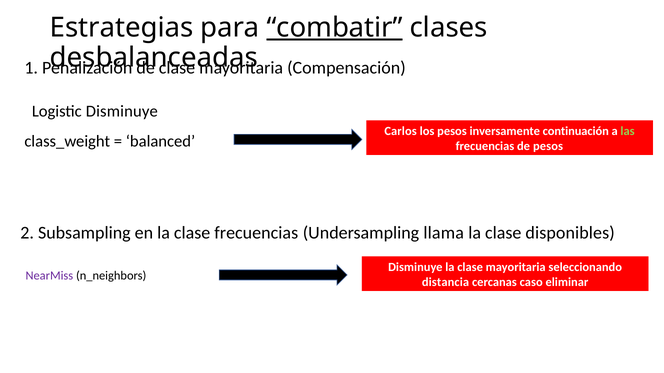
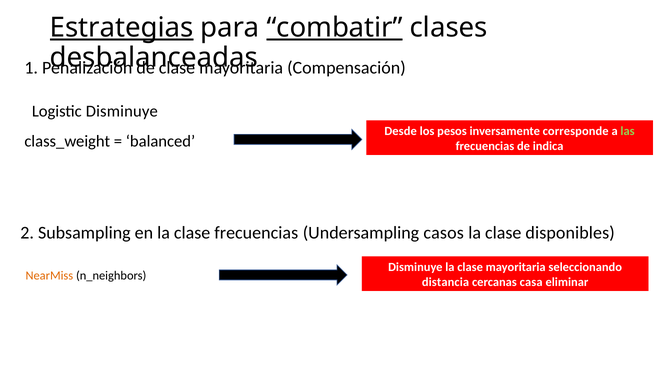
Estrategias underline: none -> present (122, 28)
Carlos: Carlos -> Desde (401, 131)
continuación: continuación -> corresponde (576, 131)
de pesos: pesos -> indica (548, 146)
llama: llama -> casos (444, 233)
NearMiss colour: purple -> orange (49, 276)
caso: caso -> casa (531, 282)
